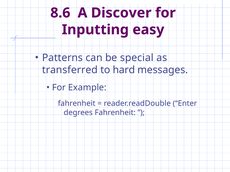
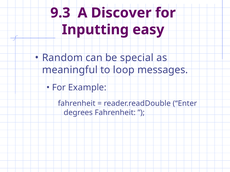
8.6: 8.6 -> 9.3 (60, 13)
Patterns: Patterns -> Random (62, 58)
transferred: transferred -> meaningful (70, 70)
hard: hard -> loop (124, 70)
